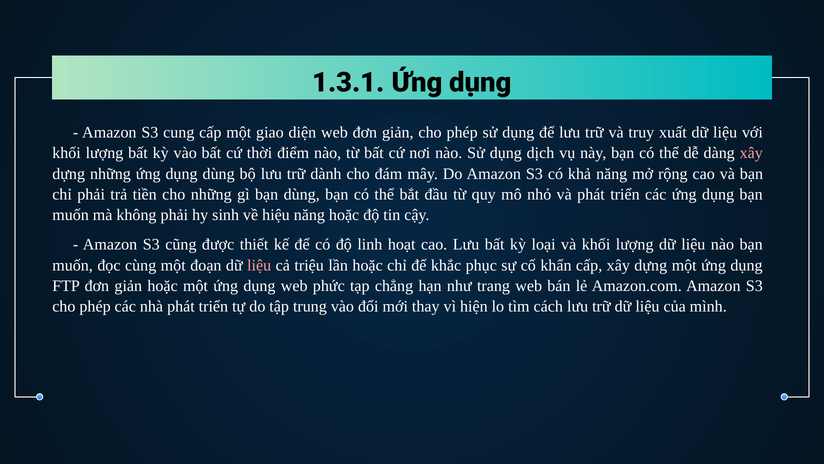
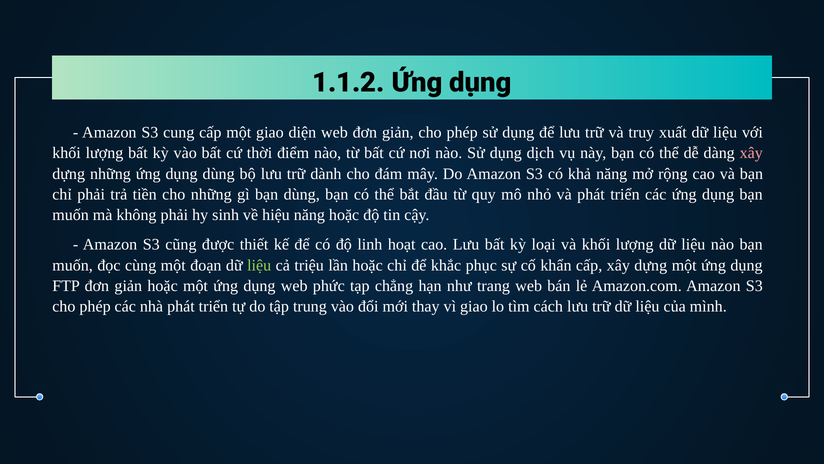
1.3.1: 1.3.1 -> 1.1.2 (348, 83)
liệu colour: pink -> light green (259, 265)
vì hiện: hiện -> giao (474, 306)
